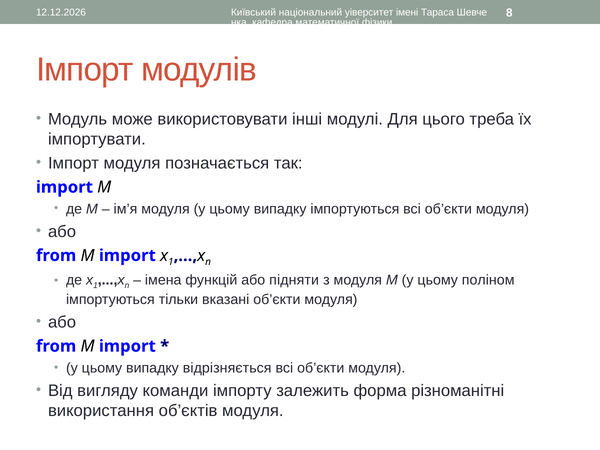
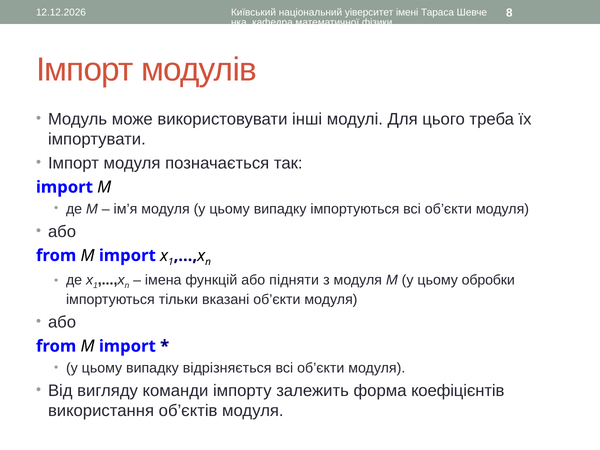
поліном: поліном -> обробки (488, 280)
різноманітні: різноманітні -> коефіцієнтів (458, 391)
